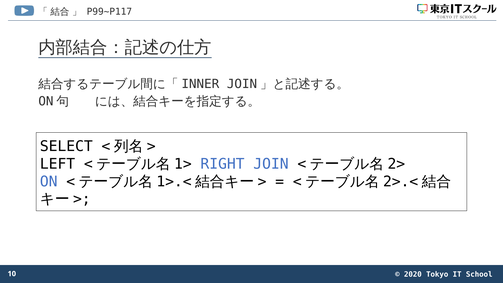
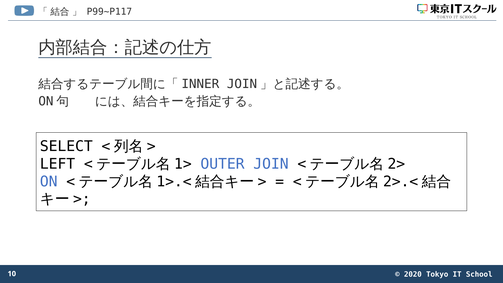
RIGHT: RIGHT -> OUTER (223, 164)
